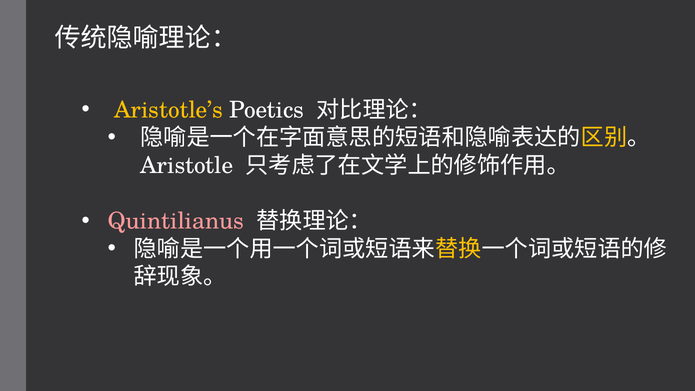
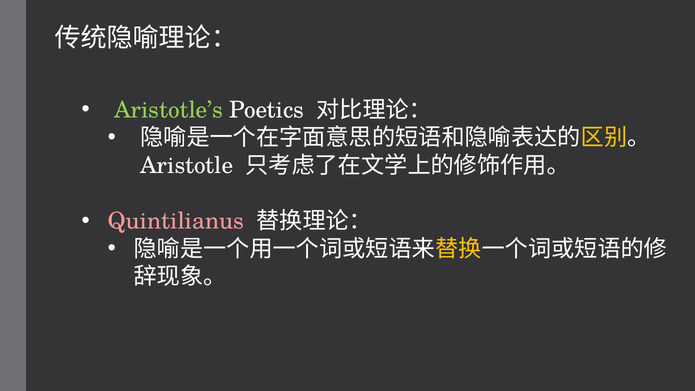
Aristotle’s colour: yellow -> light green (168, 110)
